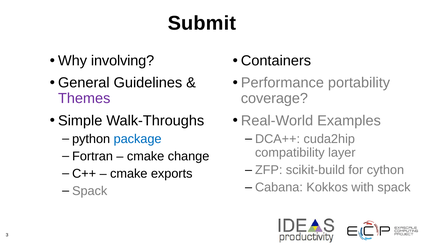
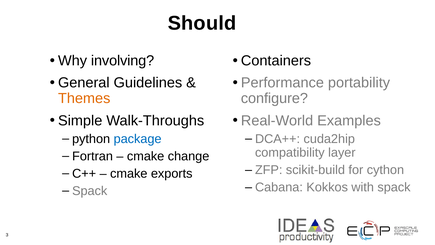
Submit: Submit -> Should (202, 23)
Themes colour: purple -> orange (84, 98)
coverage: coverage -> configure (274, 98)
